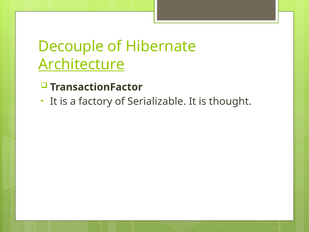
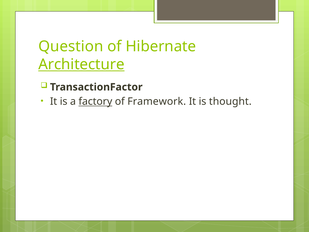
Decouple: Decouple -> Question (71, 46)
factory underline: none -> present (95, 101)
Serializable: Serializable -> Framework (157, 101)
